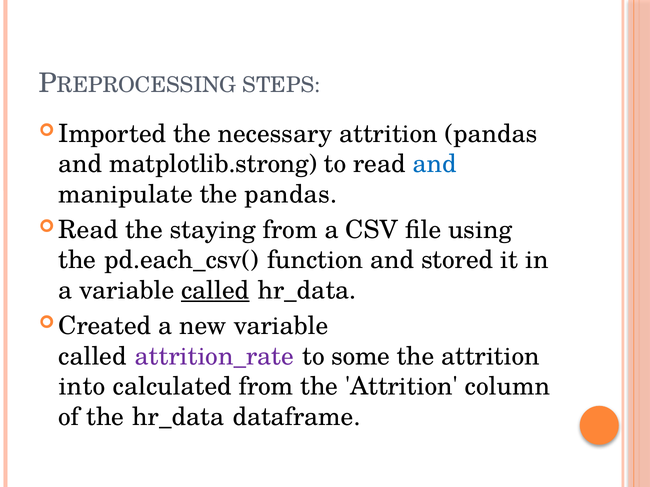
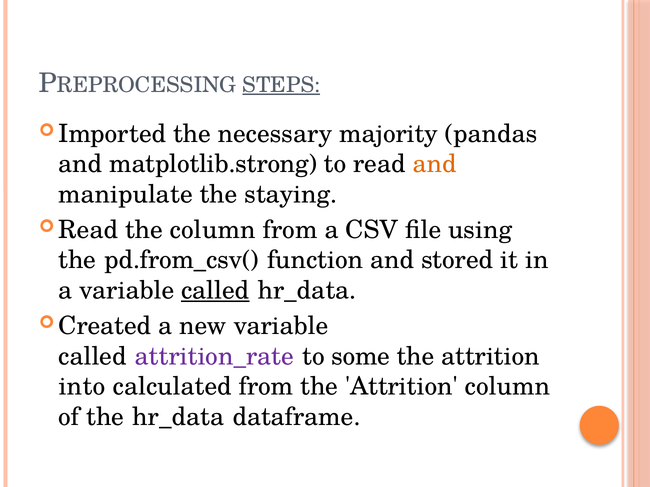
STEPS underline: none -> present (281, 85)
necessary attrition: attrition -> majority (389, 134)
and colour: blue -> orange (435, 164)
the pandas: pandas -> staying (291, 194)
the staying: staying -> column (213, 230)
pd.each_csv(: pd.each_csv( -> pd.from_csv( (182, 260)
